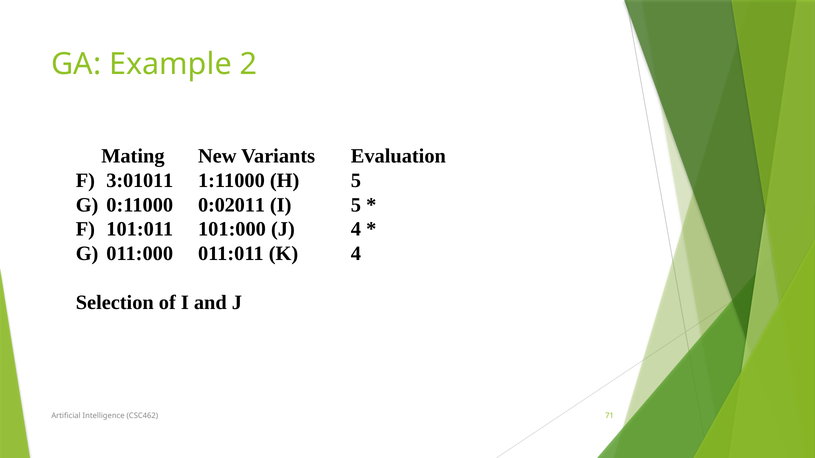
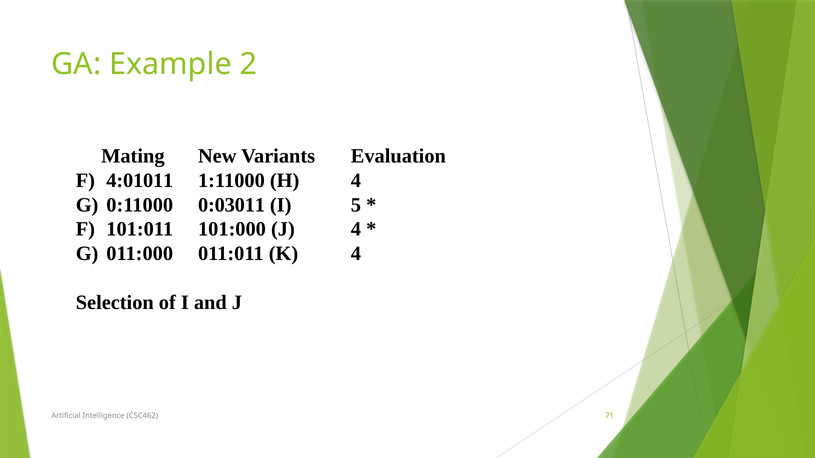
3:01011: 3:01011 -> 4:01011 (140, 181)
H 5: 5 -> 4 (356, 181)
0:02011: 0:02011 -> 0:03011 (232, 205)
